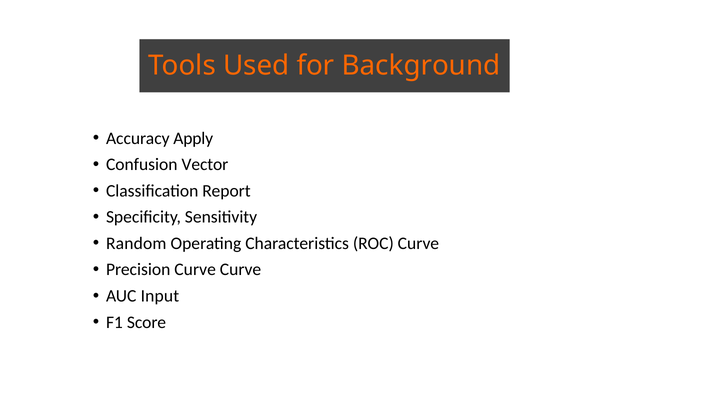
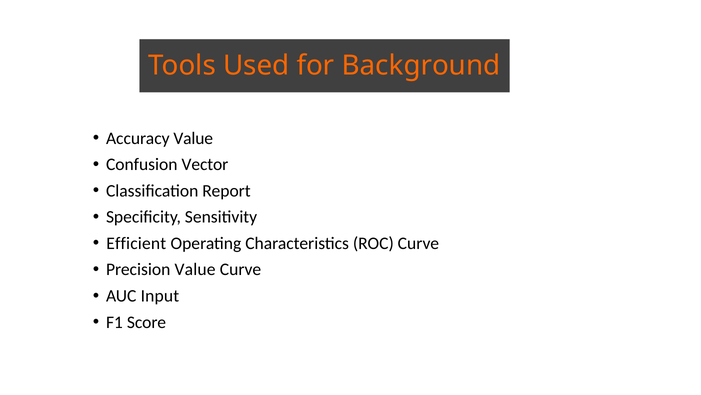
Accuracy Apply: Apply -> Value (193, 138)
Random: Random -> Efficient (136, 243)
Precision Curve: Curve -> Value (195, 269)
